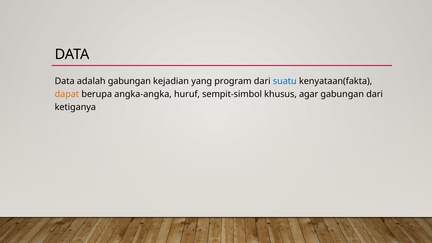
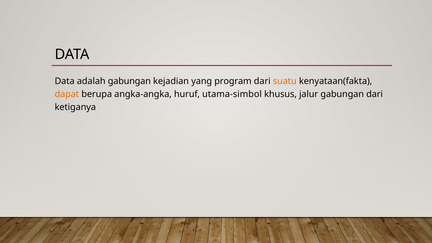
suatu colour: blue -> orange (285, 81)
sempit-simbol: sempit-simbol -> utama-simbol (232, 94)
agar: agar -> jalur (309, 94)
